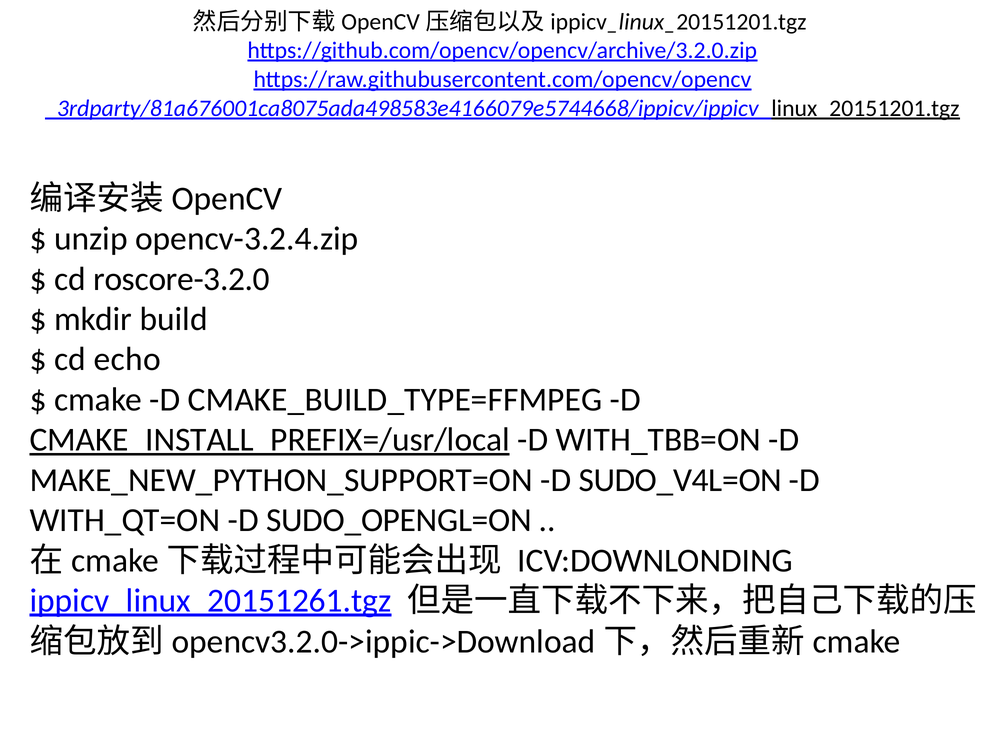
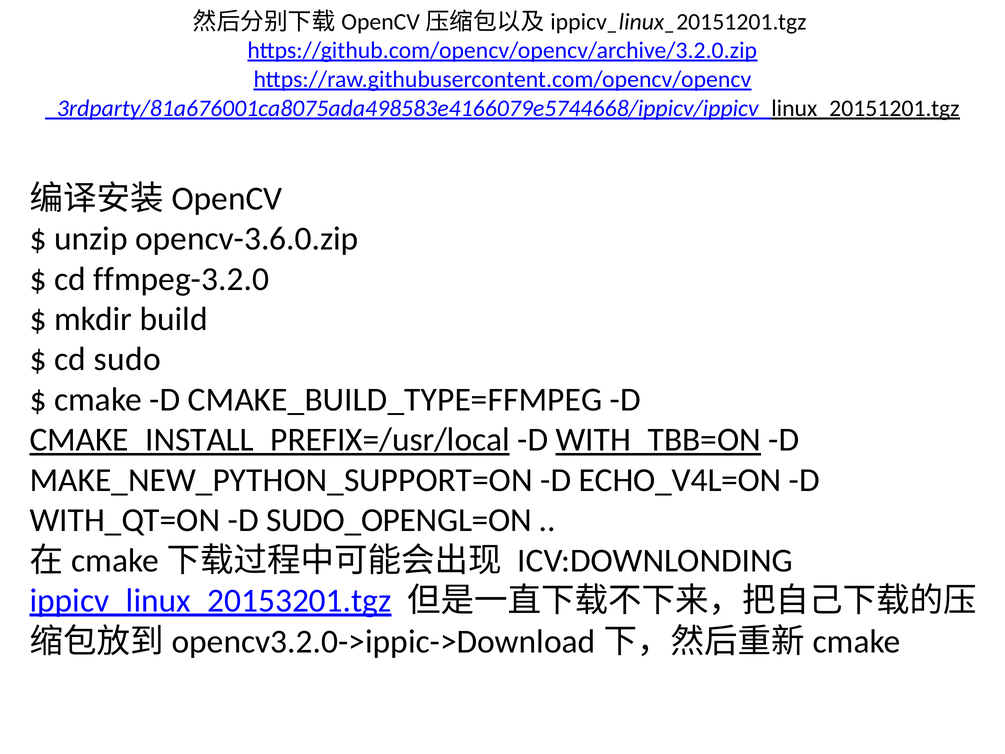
opencv-3.2.4.zip: opencv-3.2.4.zip -> opencv-3.6.0.zip (247, 239)
roscore-3.2.0: roscore-3.2.0 -> ffmpeg-3.2.0 (181, 279)
echo: echo -> sudo (127, 359)
WITH_TBB=ON underline: none -> present (658, 440)
SUDO_V4L=ON: SUDO_V4L=ON -> ECHO_V4L=ON (680, 480)
ippicv_linux_20151261.tgz: ippicv_linux_20151261.tgz -> ippicv_linux_20153201.tgz (211, 600)
